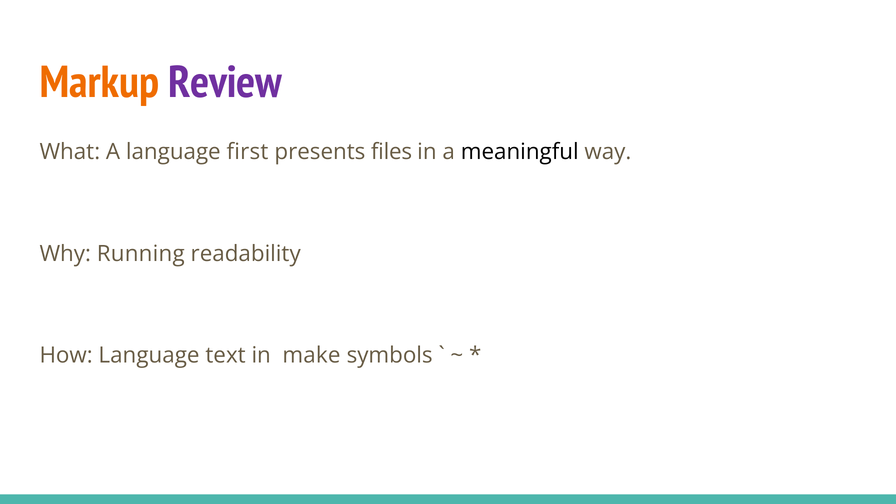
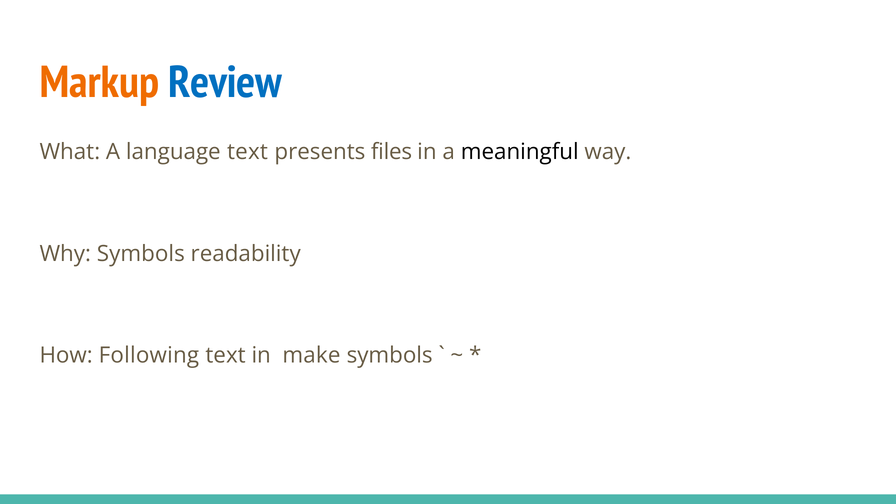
Review colour: purple -> blue (225, 83)
language first: first -> text (247, 152)
Why Running: Running -> Symbols (141, 254)
How Language: Language -> Following (149, 355)
